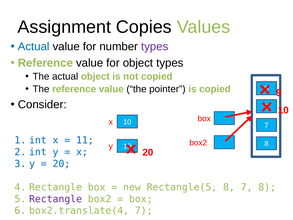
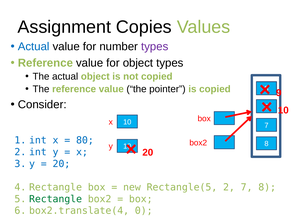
11: 11 -> 80 (85, 140)
Rectangle(5 8: 8 -> 2 (229, 187)
Rectangle colour: purple -> green (56, 199)
box2.translate(4 7: 7 -> 0 (144, 210)
